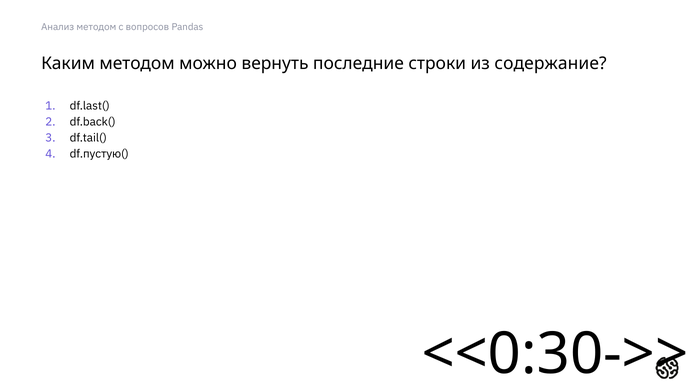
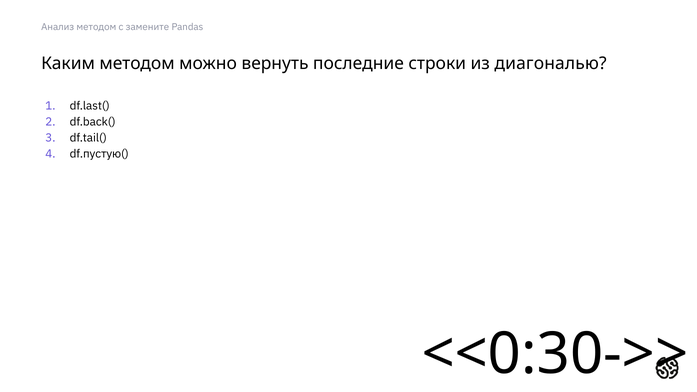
вопросов: вопросов -> замените (147, 27)
содержание: содержание -> диагональю (551, 64)
